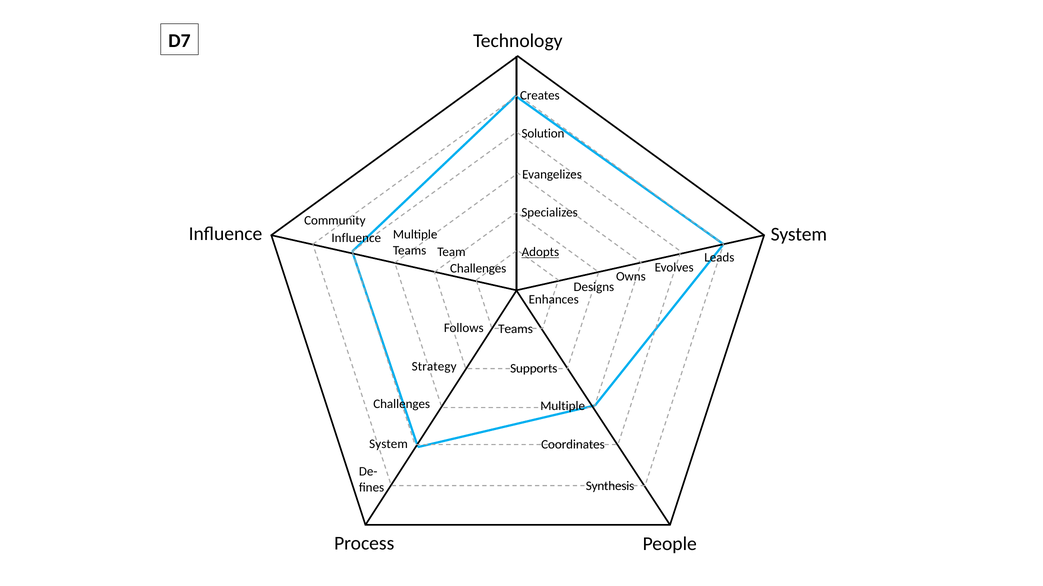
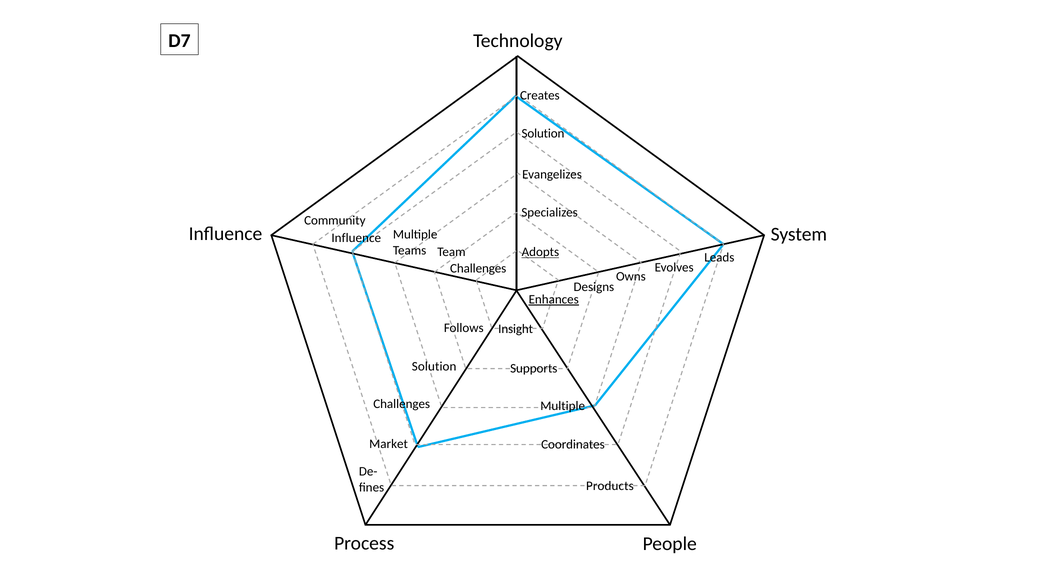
Enhances underline: none -> present (554, 300)
Teams: Teams -> Insight (516, 329)
Strategy: Strategy -> Solution (434, 367)
System: System -> Market (389, 445)
Synthesis: Synthesis -> Products (610, 486)
